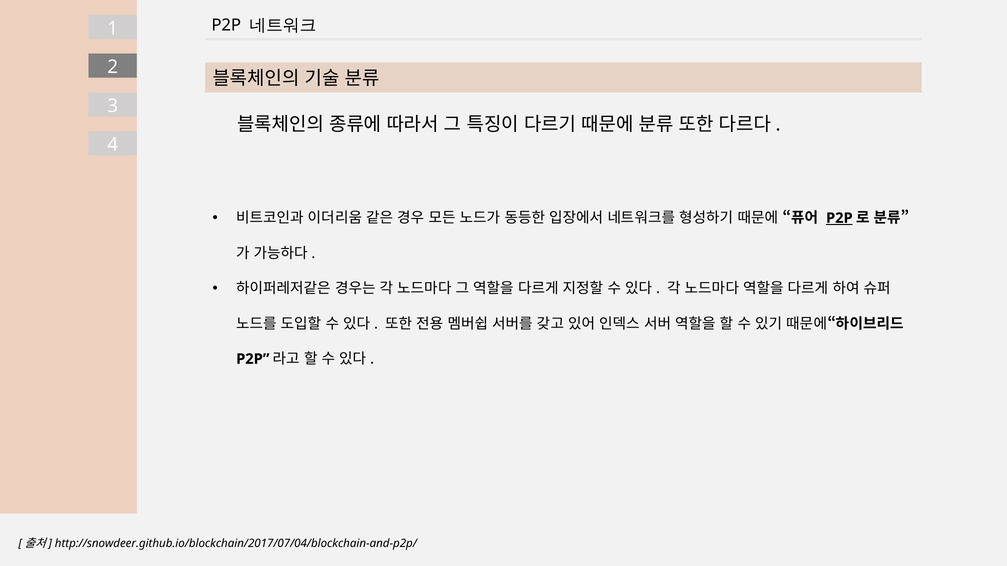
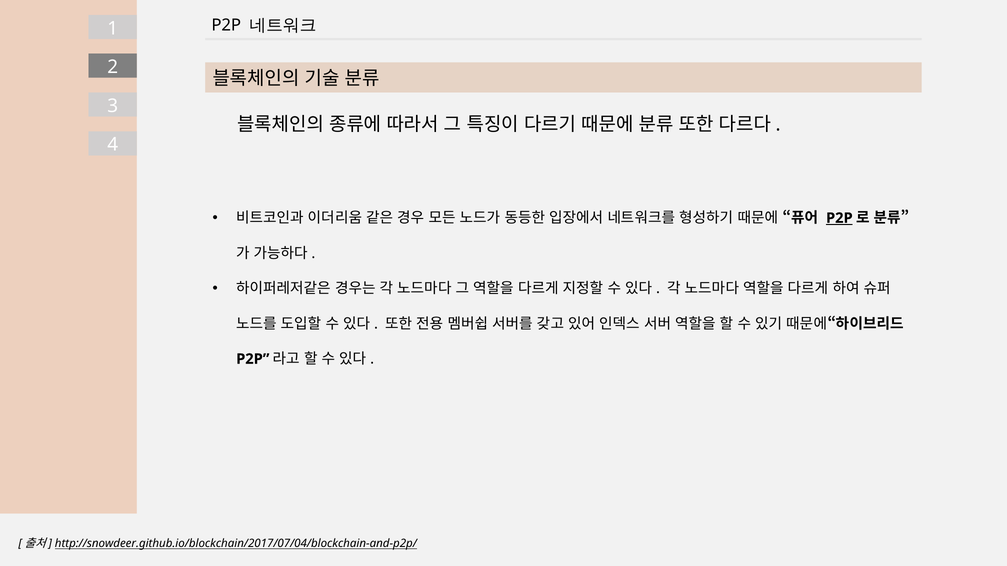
http://snowdeer.github.io/blockchain/2017/07/04/blockchain-and-p2p/ underline: none -> present (236, 544)
